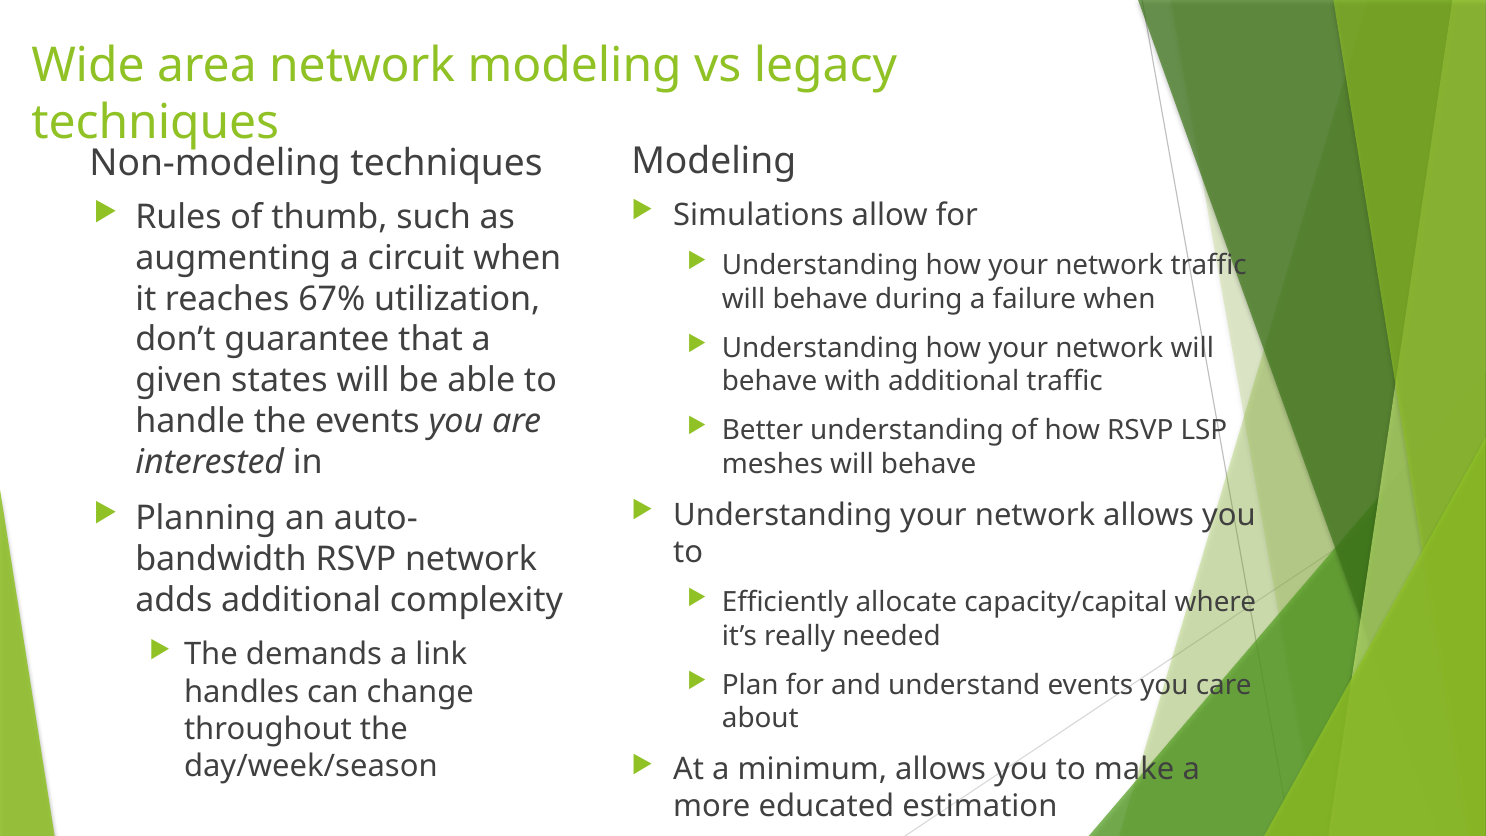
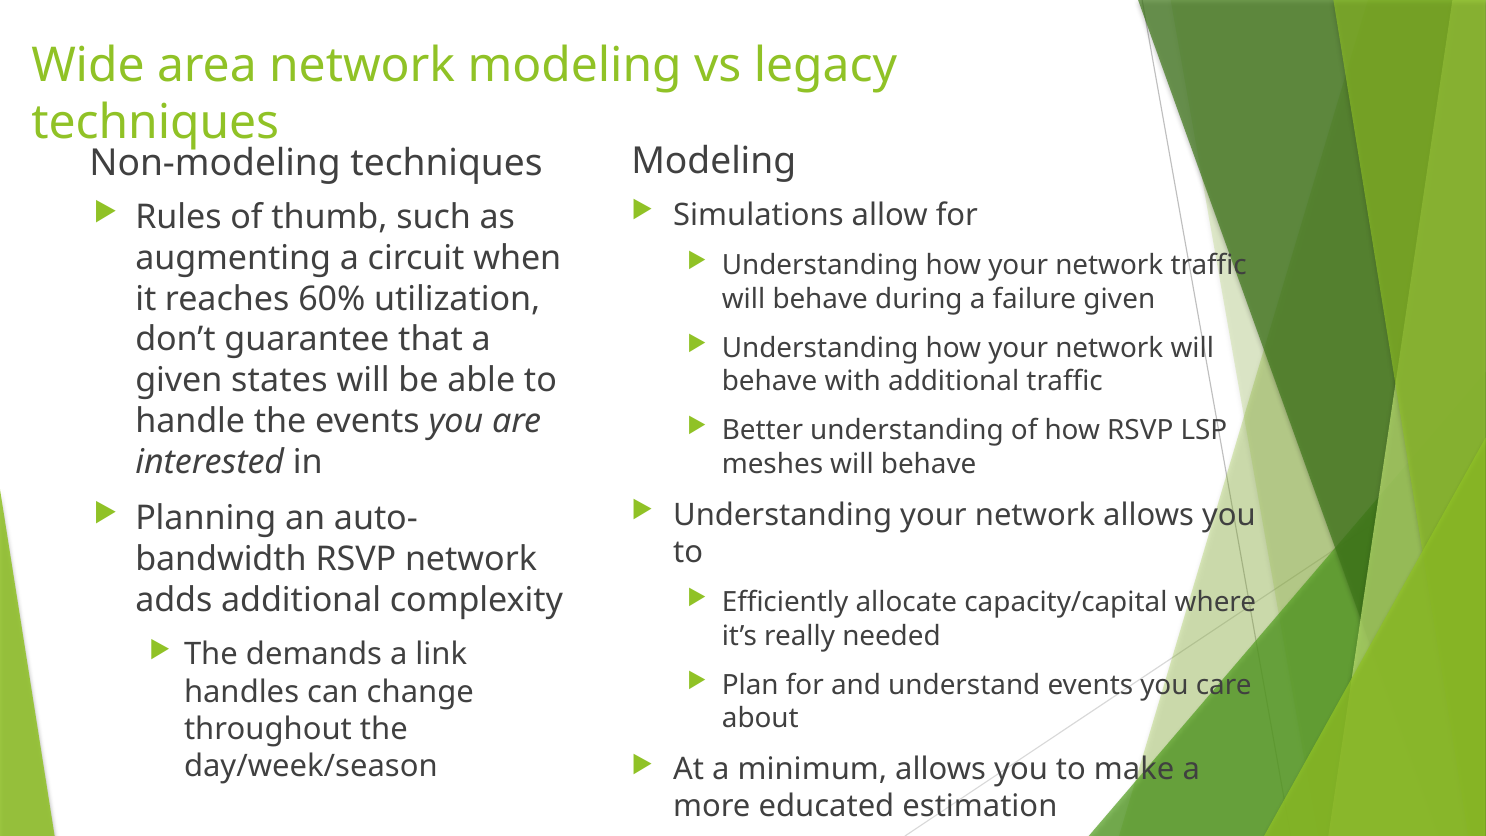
67%: 67% -> 60% (332, 299)
failure when: when -> given (1119, 299)
